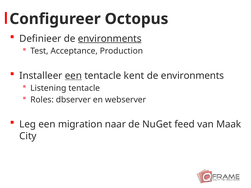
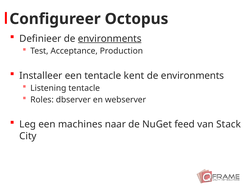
een underline: present -> none (73, 76)
migration: migration -> machines (80, 124)
Maak: Maak -> Stack (229, 124)
